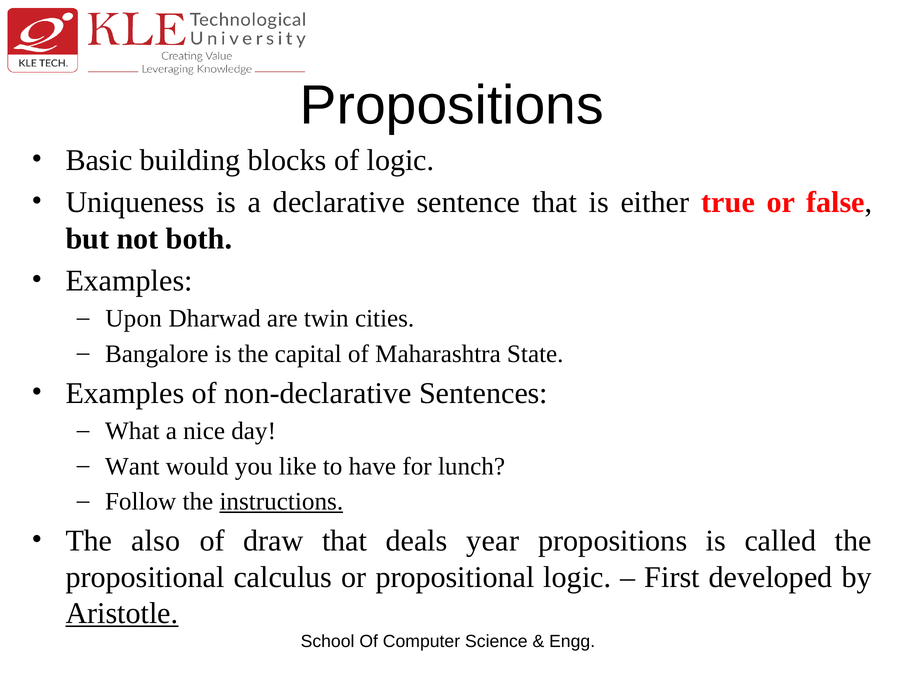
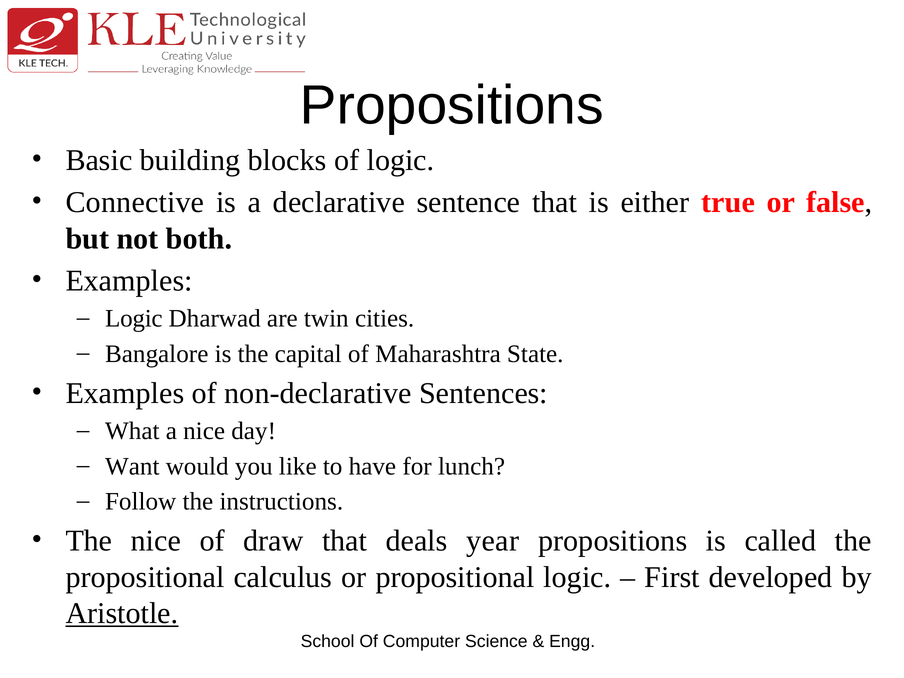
Uniqueness: Uniqueness -> Connective (135, 202)
Upon: Upon -> Logic (134, 319)
instructions underline: present -> none (281, 501)
The also: also -> nice (156, 541)
